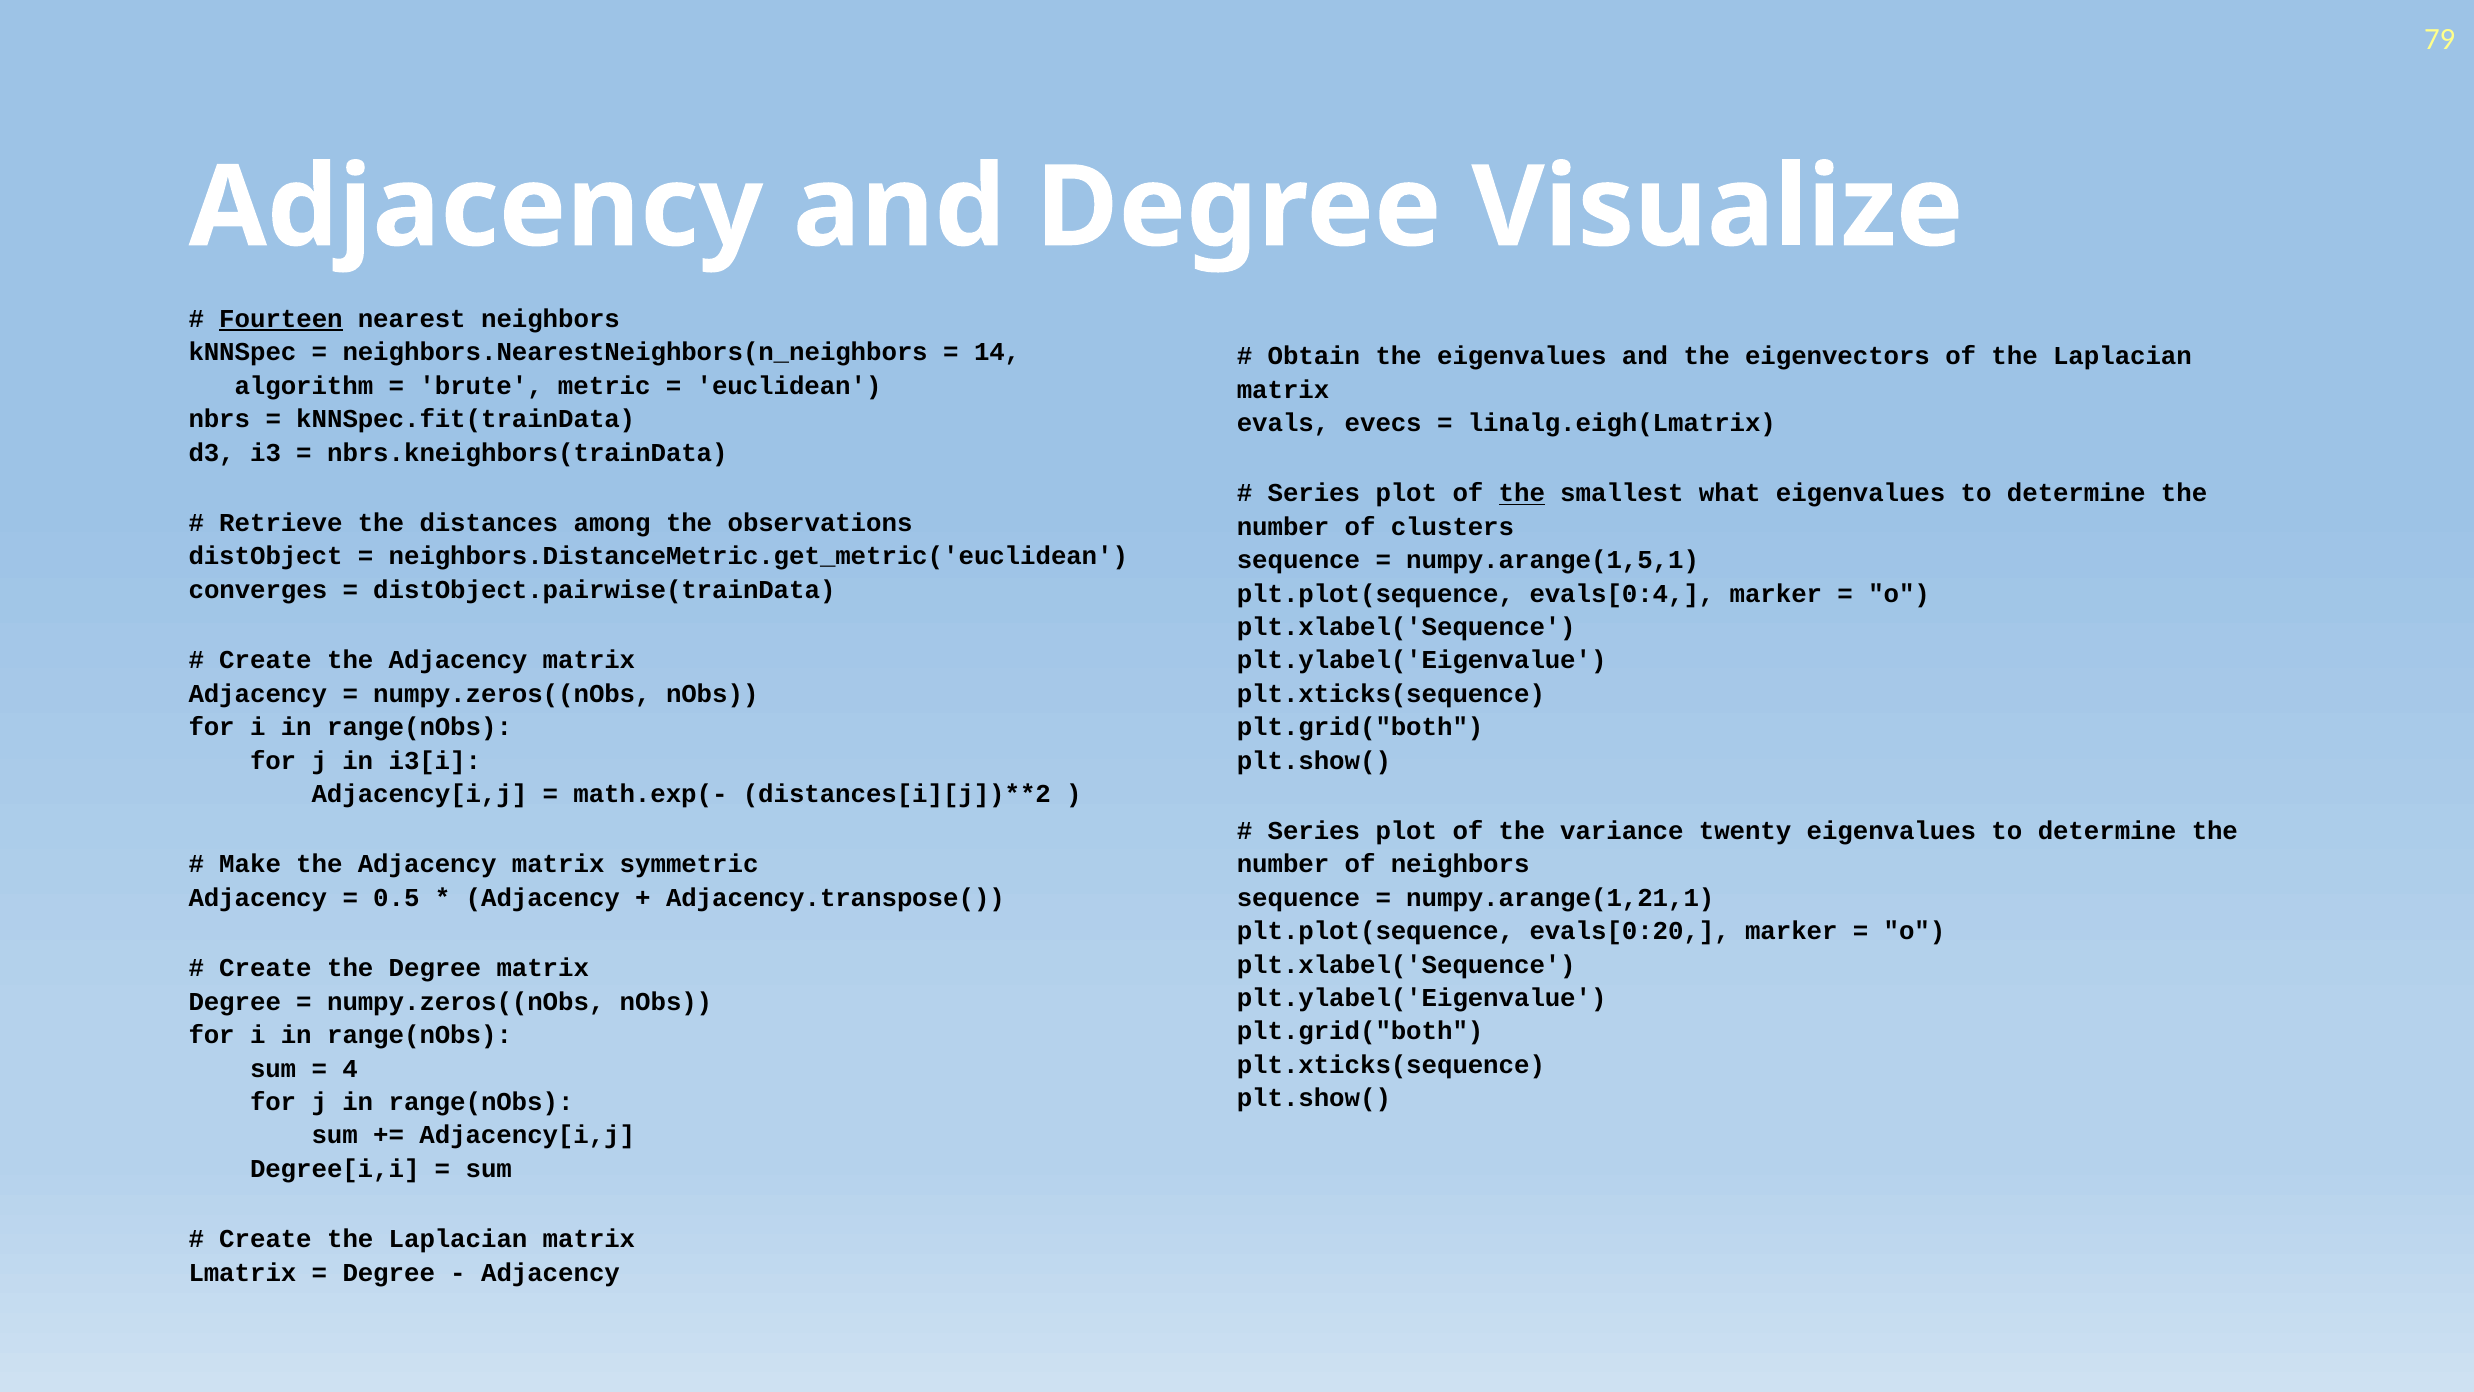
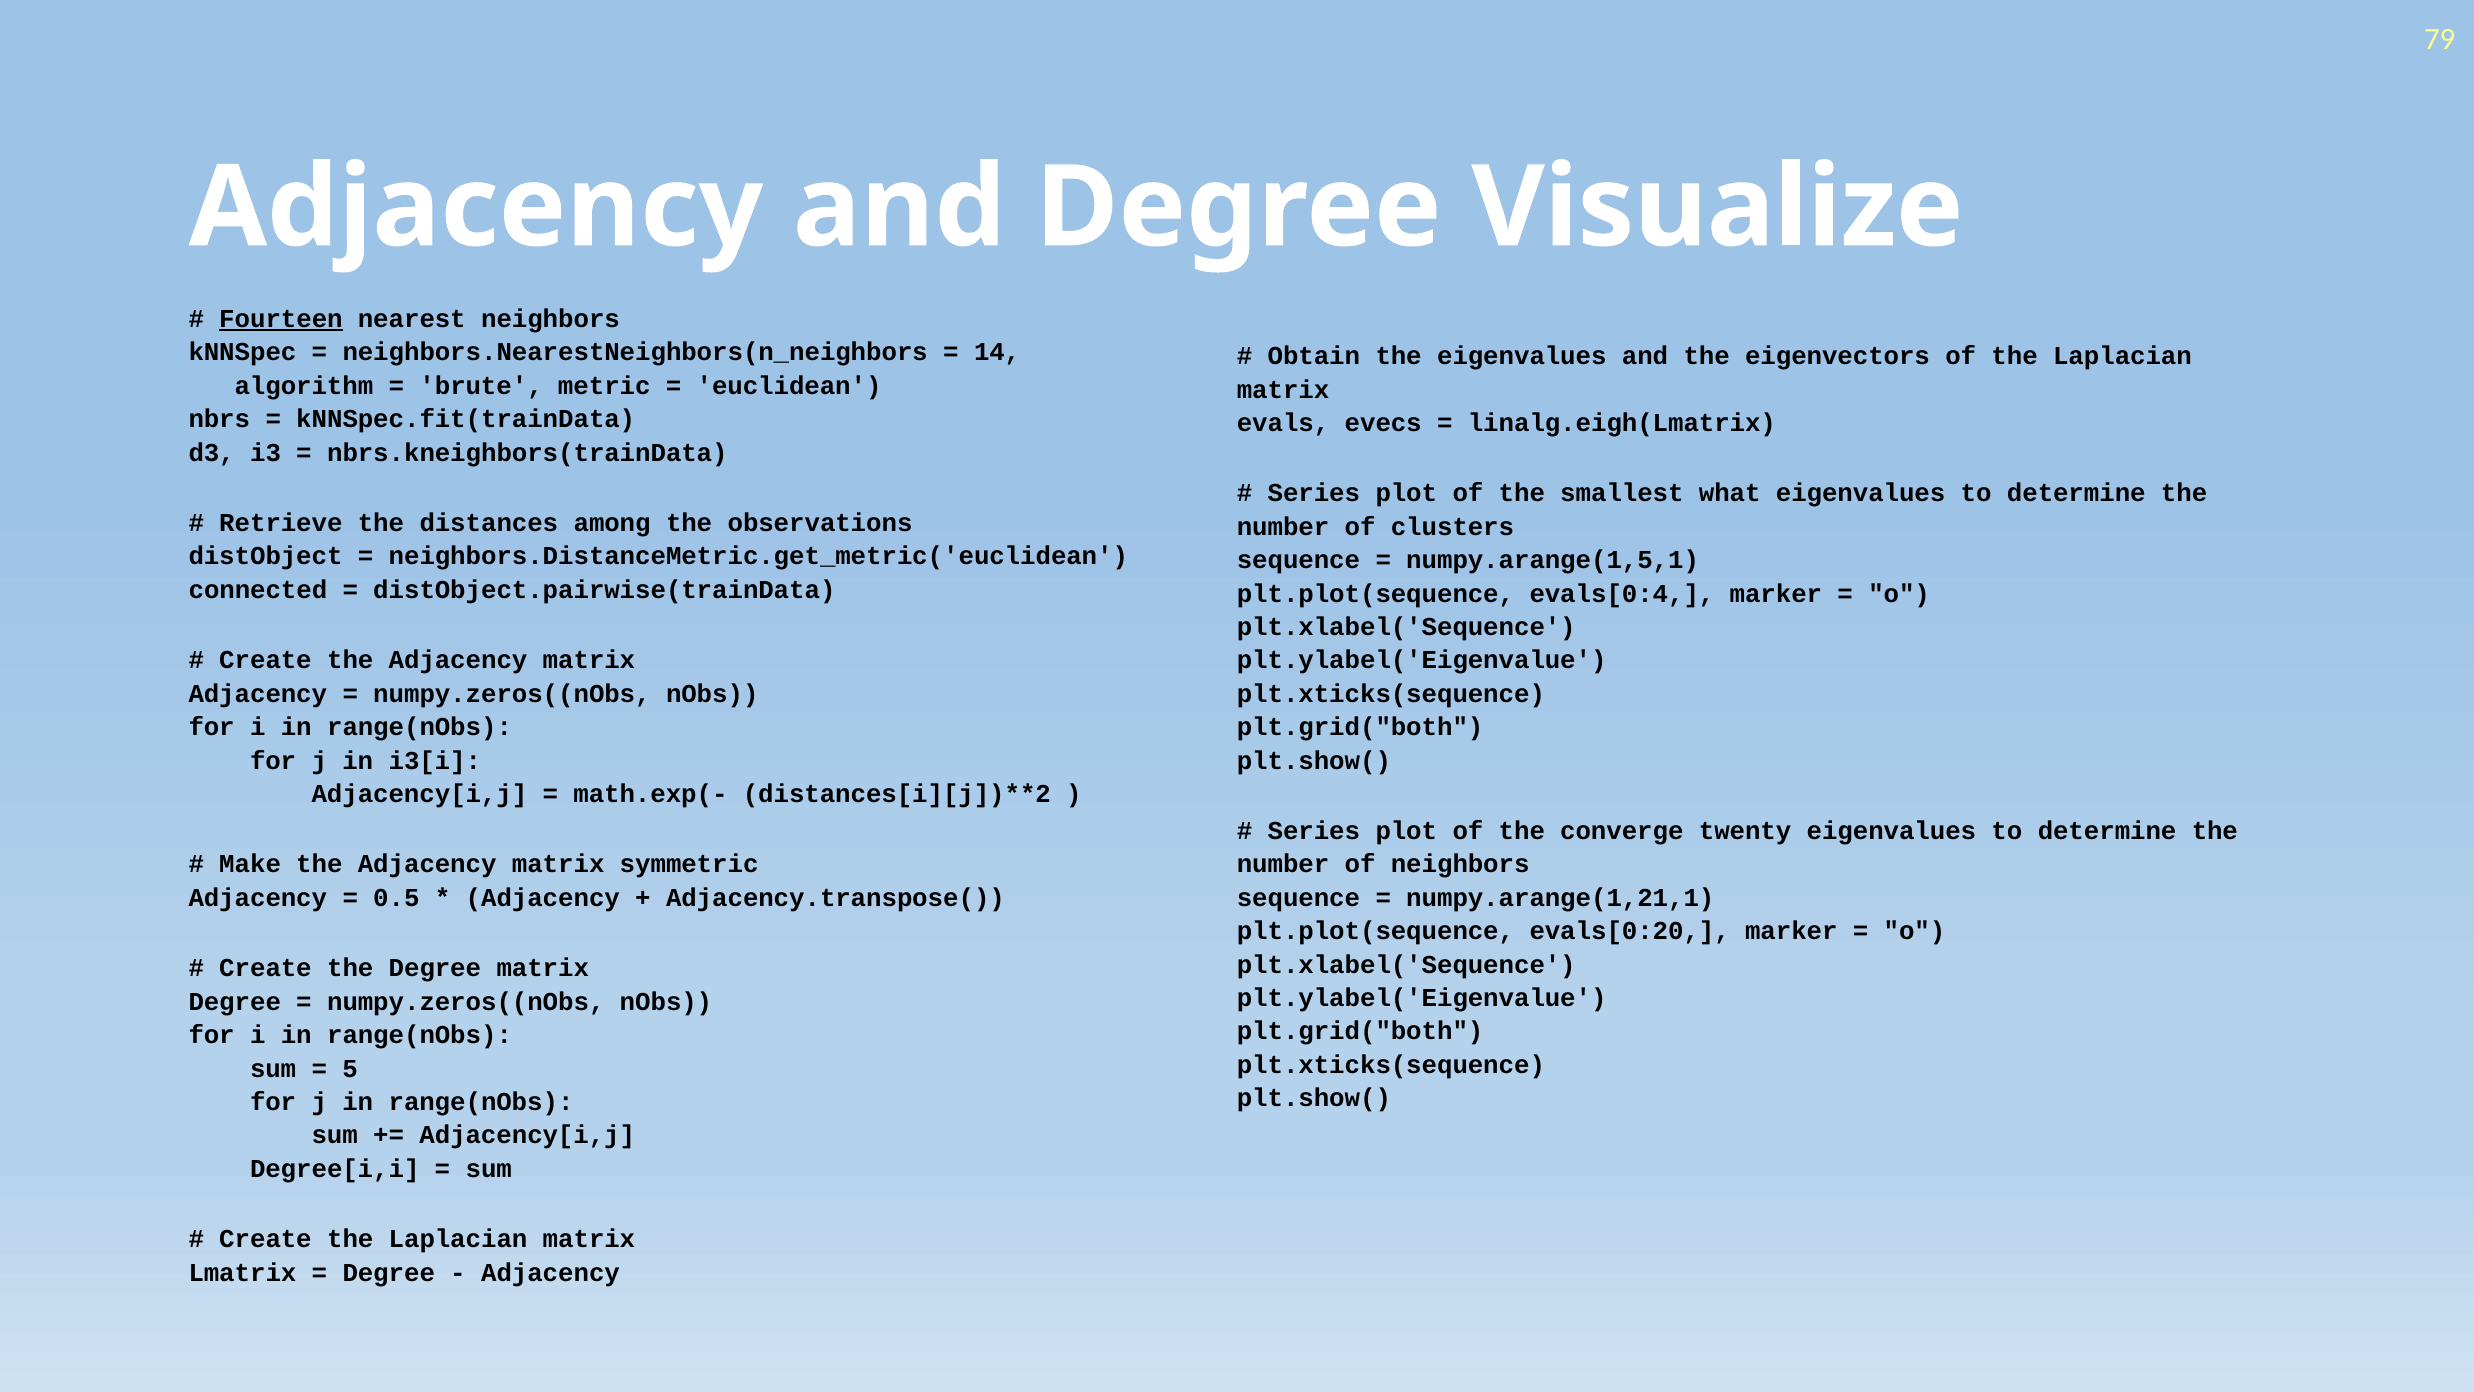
the underline: present -> none (1522, 493)
converges: converges -> connected (258, 590)
variance: variance -> converge (1622, 831)
4: 4 -> 5 (350, 1068)
